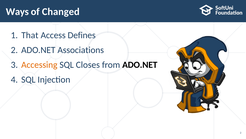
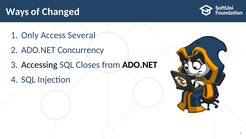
That: That -> Only (30, 35)
Defines: Defines -> Several (82, 35)
Associations: Associations -> Concurrency (81, 50)
Accessing colour: orange -> black (39, 65)
